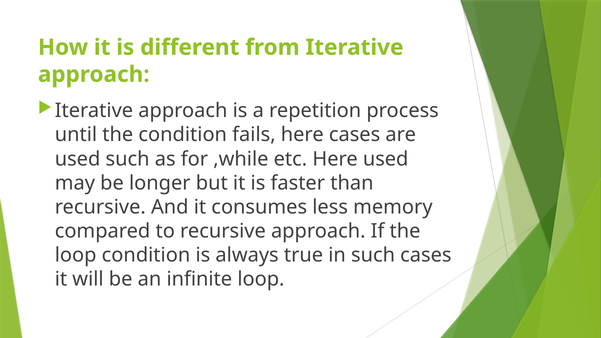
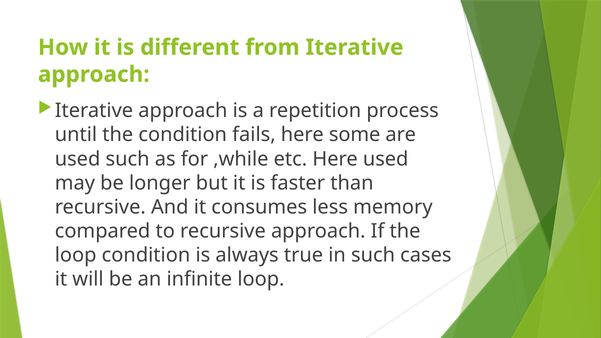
here cases: cases -> some (355, 135)
